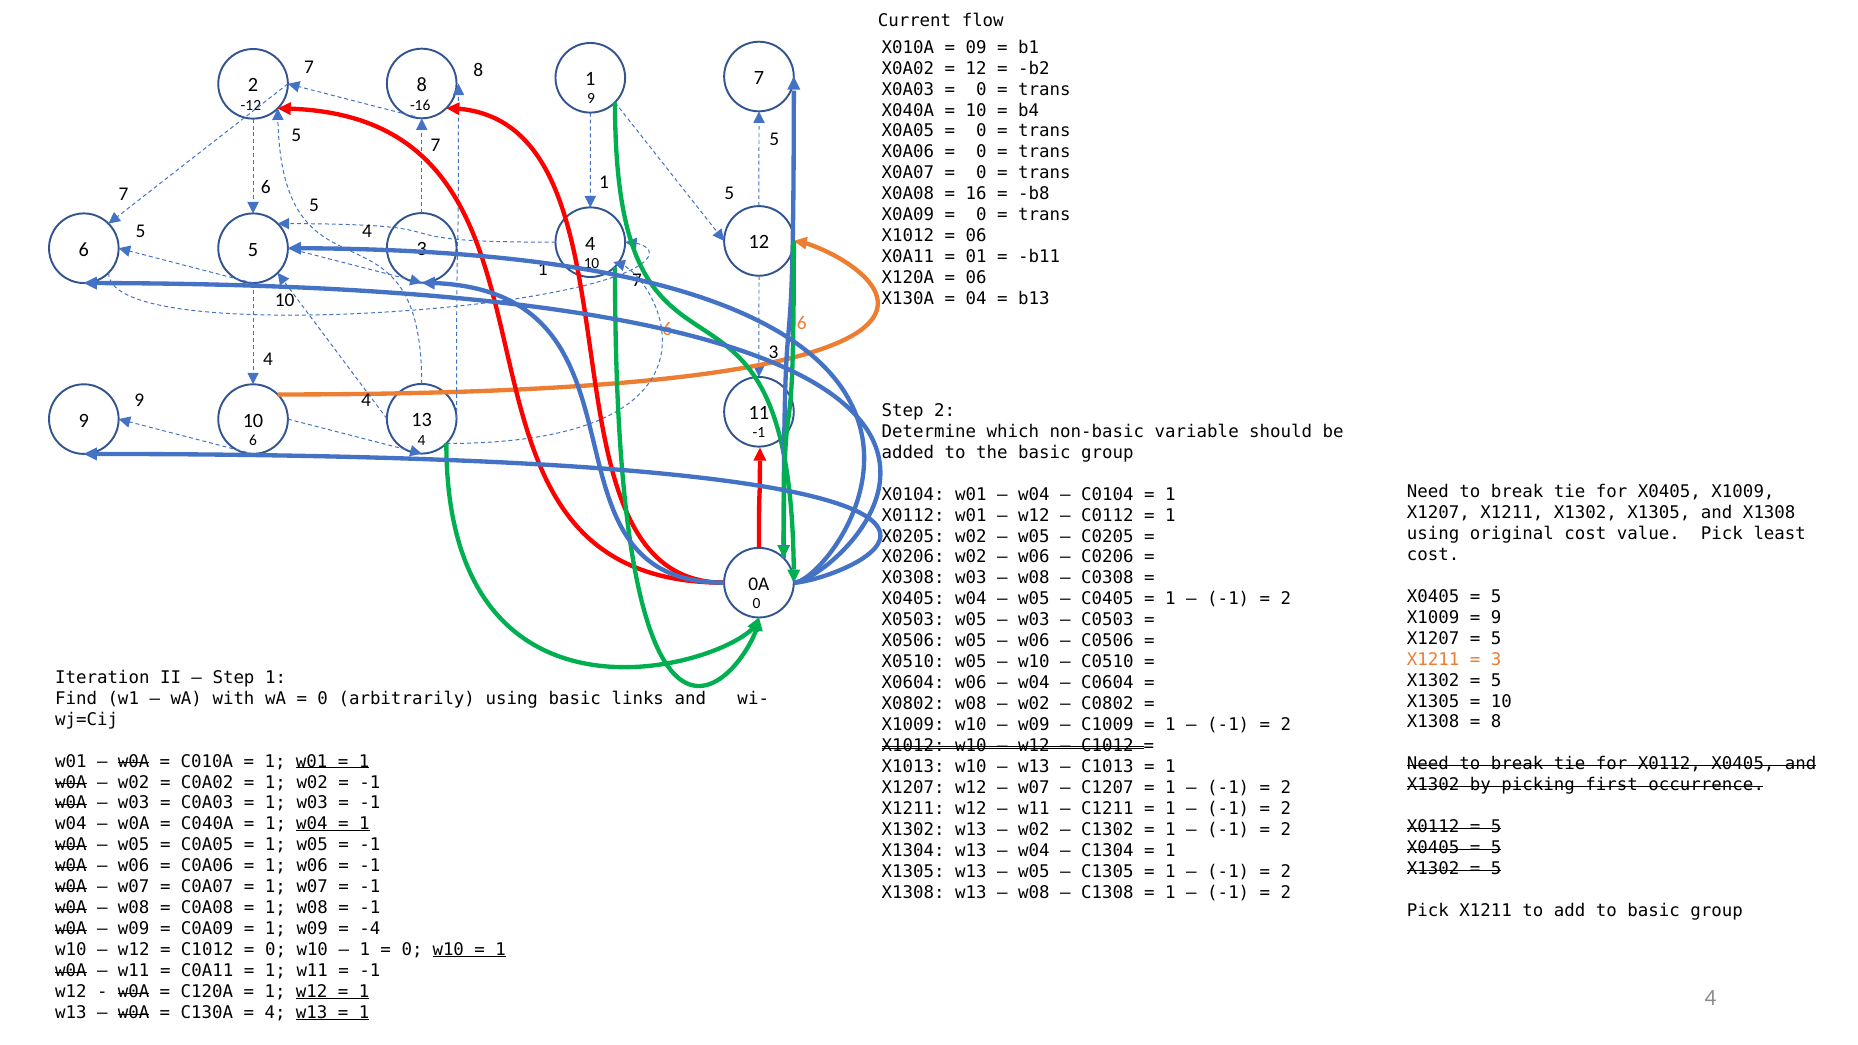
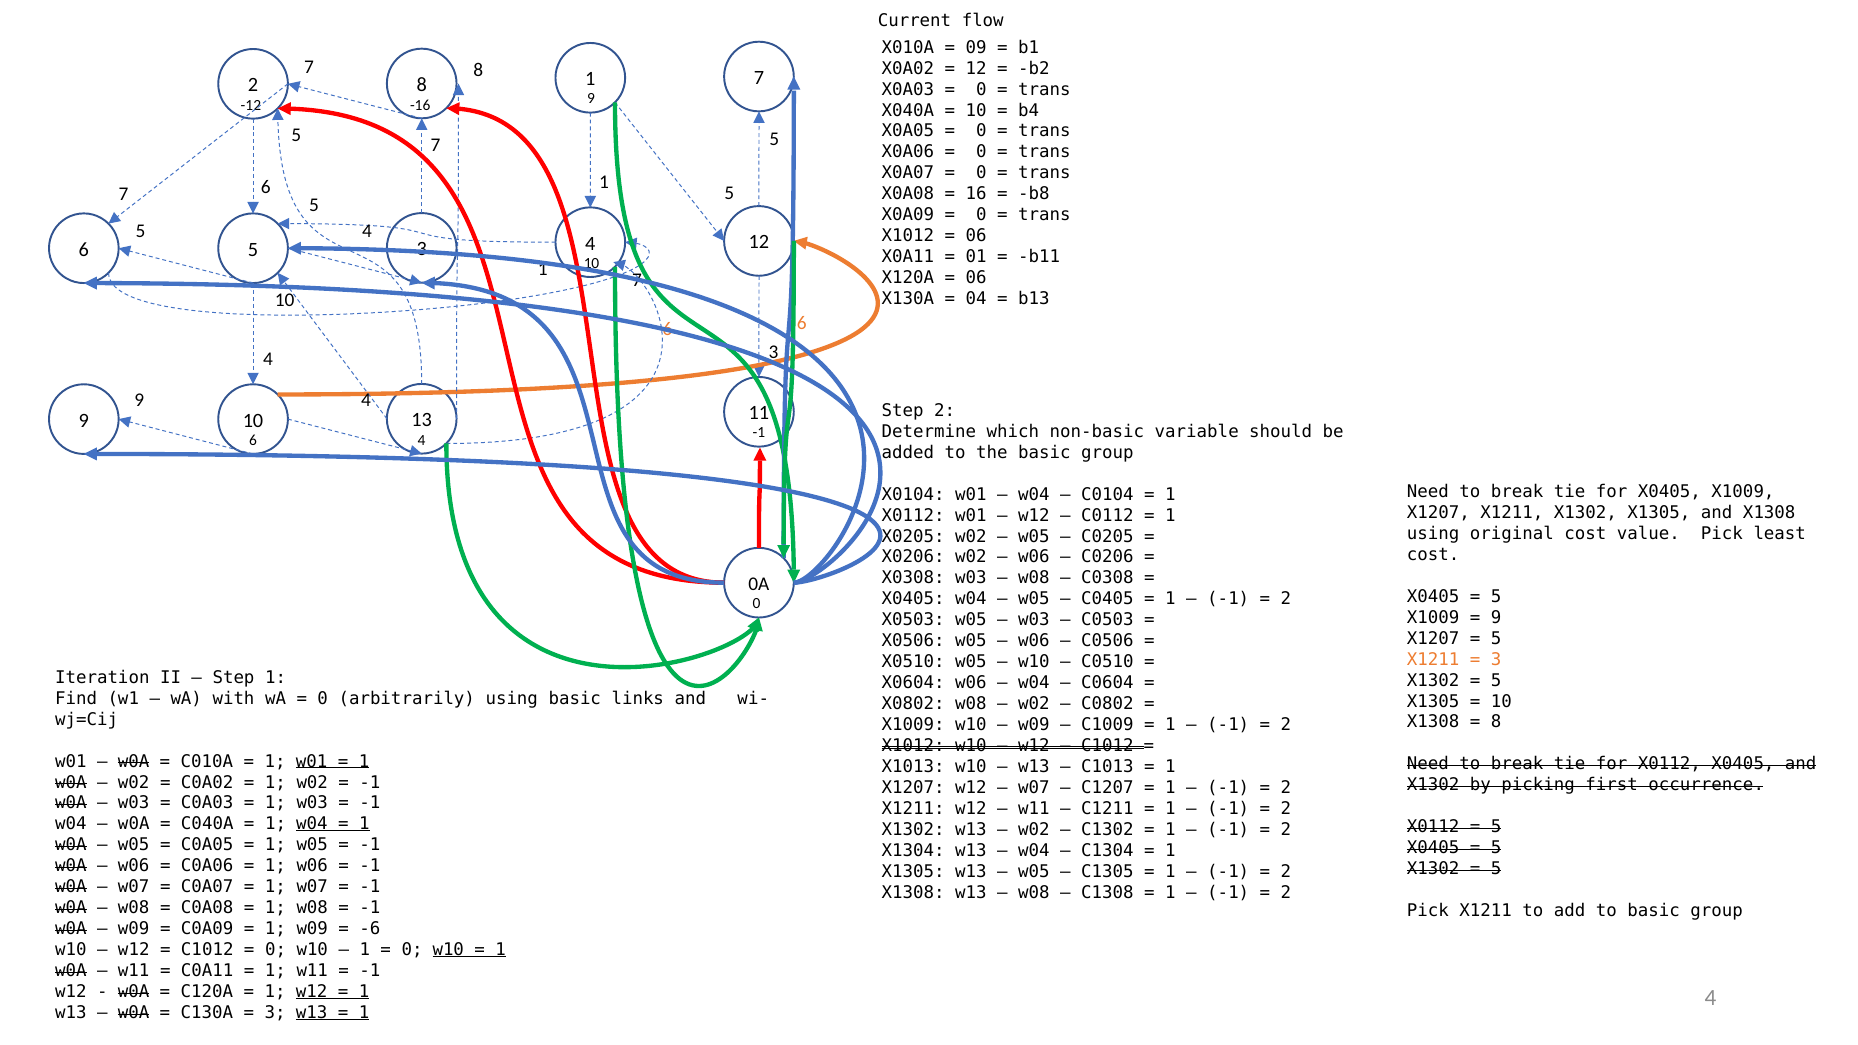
-4: -4 -> -6 (370, 929)
4: 4 -> 3 (275, 1013)
